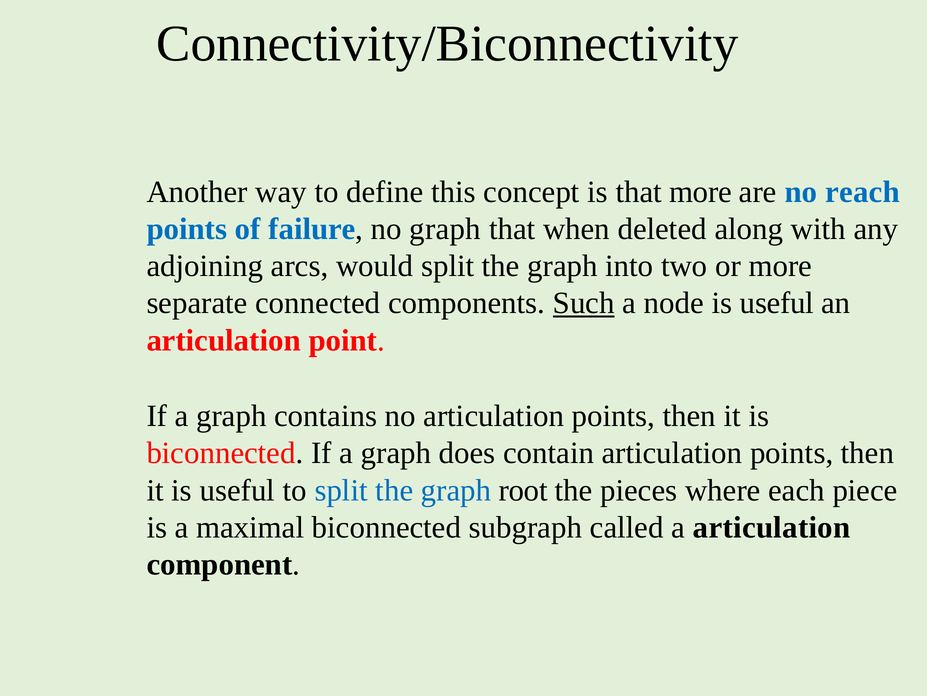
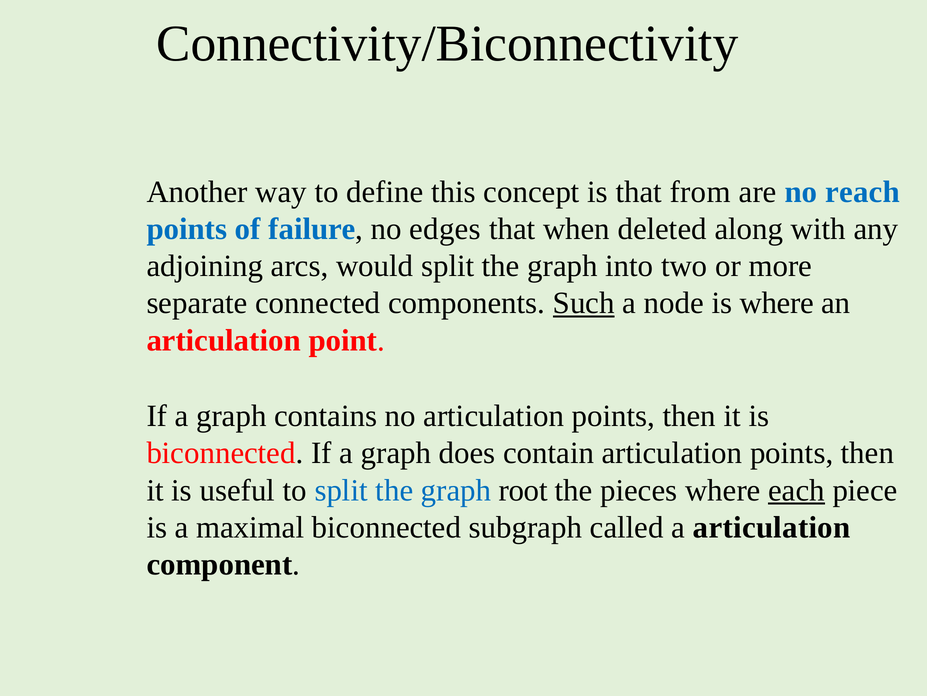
that more: more -> from (700, 192)
no graph: graph -> edges (445, 229)
node is useful: useful -> where (777, 303)
each underline: none -> present (796, 490)
